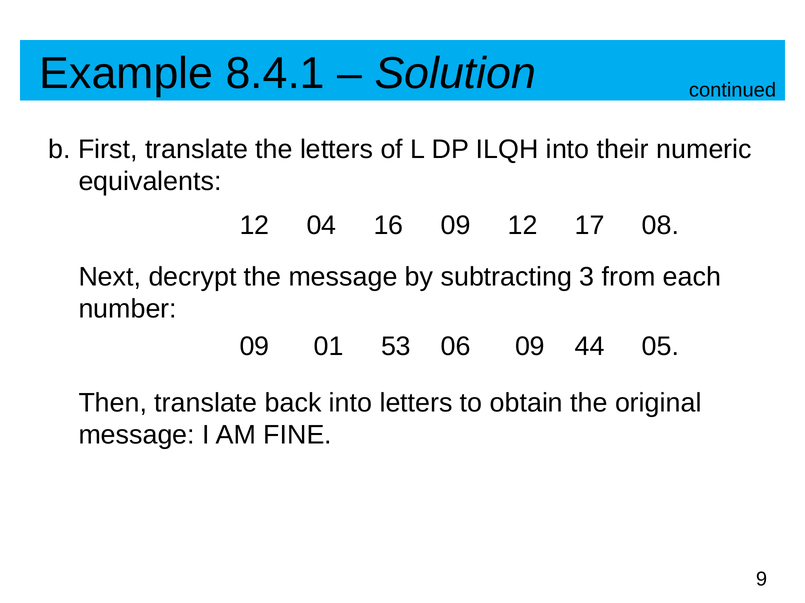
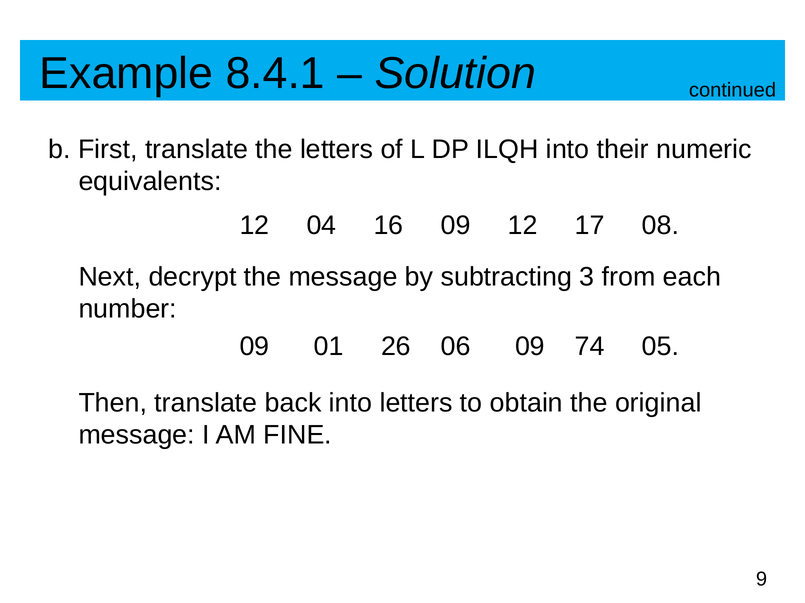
53: 53 -> 26 (396, 347)
44: 44 -> 74 (590, 347)
